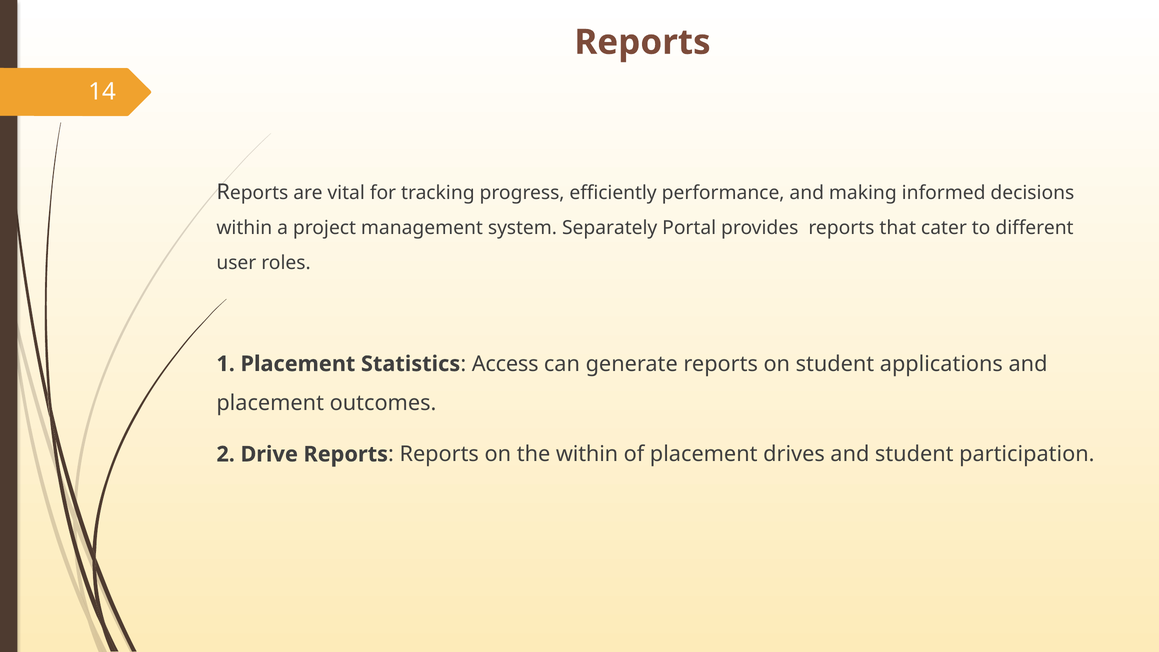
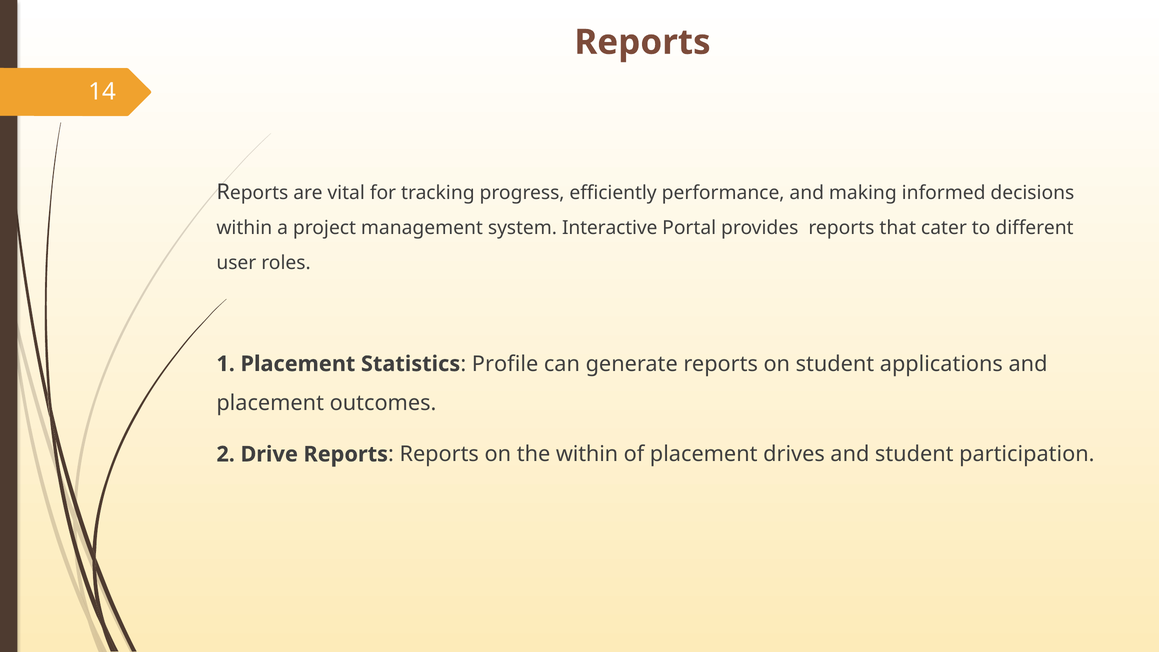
Separately: Separately -> Interactive (610, 228)
Access: Access -> Profile (505, 364)
